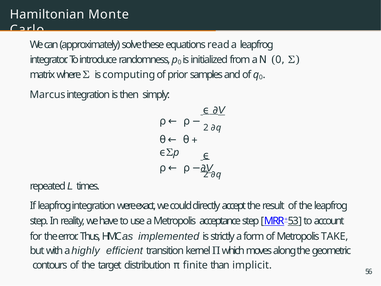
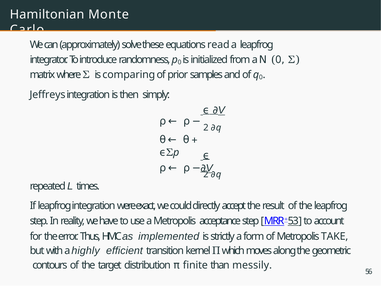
computing: computing -> comparing (129, 75)
Marcus: Marcus -> Jeffreys (47, 95)
implicit: implicit -> messily (252, 265)
